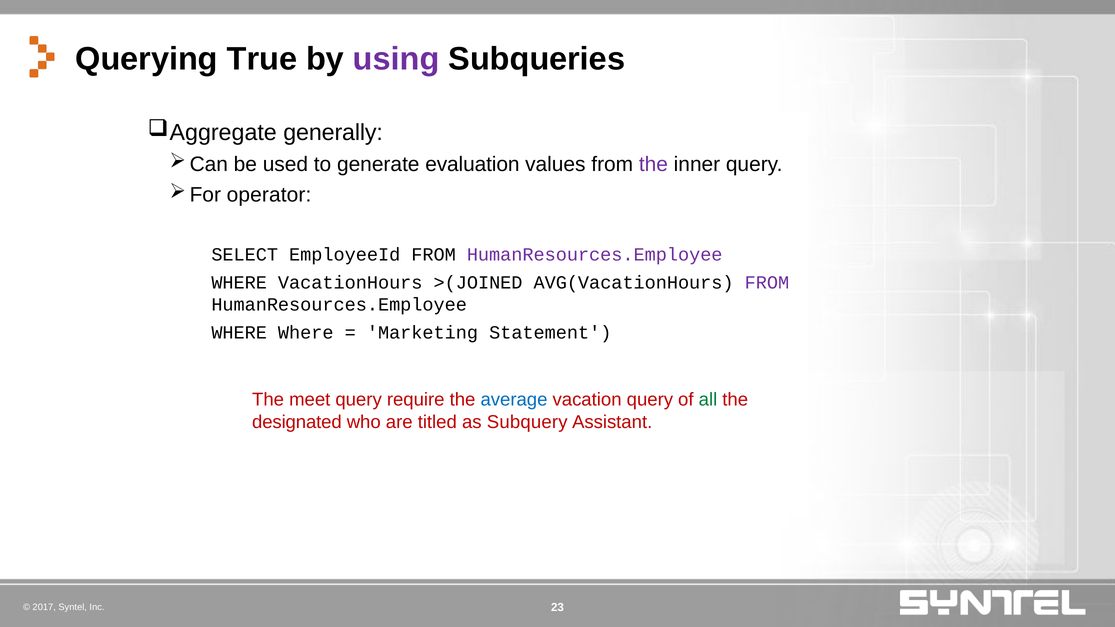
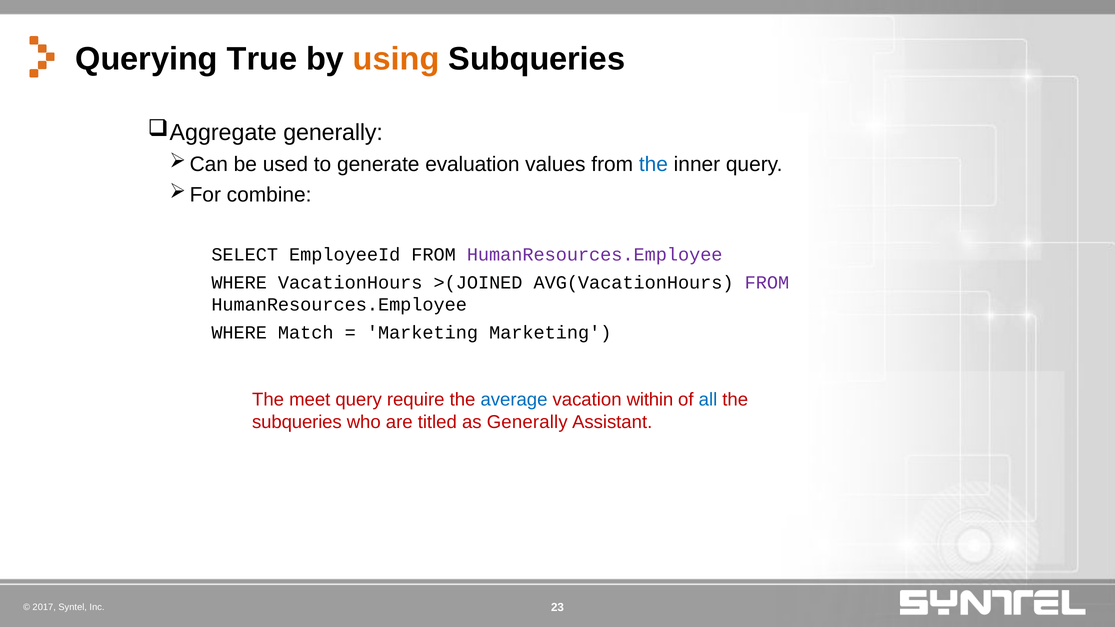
using colour: purple -> orange (396, 59)
the colour: purple -> blue (653, 164)
operator: operator -> combine (269, 195)
WHERE Where: Where -> Match (306, 333)
Marketing Statement: Statement -> Marketing (550, 333)
vacation query: query -> within (650, 400)
all colour: green -> blue (708, 400)
designated: designated -> subqueries (297, 422)
as Subquery: Subquery -> Generally (527, 422)
